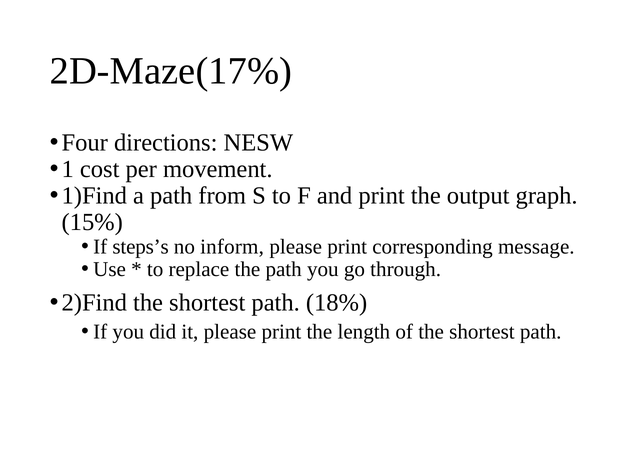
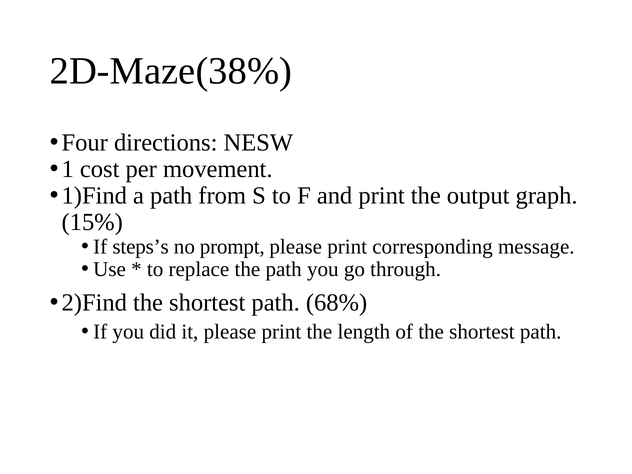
2D-Maze(17%: 2D-Maze(17% -> 2D-Maze(38% (171, 71)
inform: inform -> prompt (232, 247)
18%: 18% -> 68% (337, 303)
